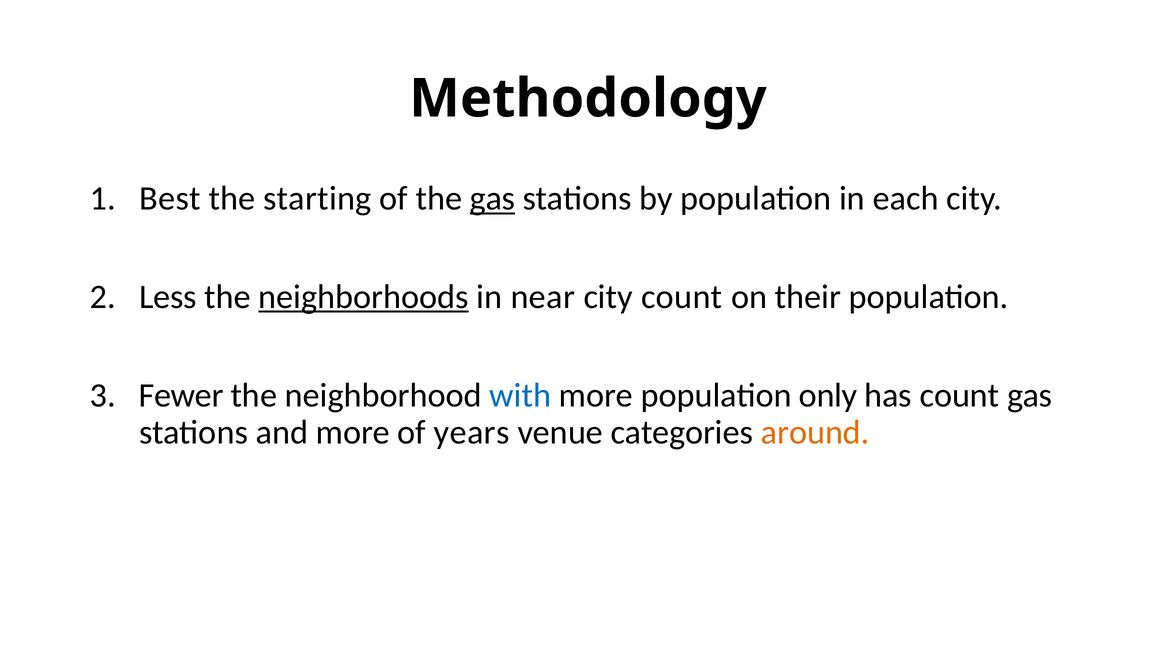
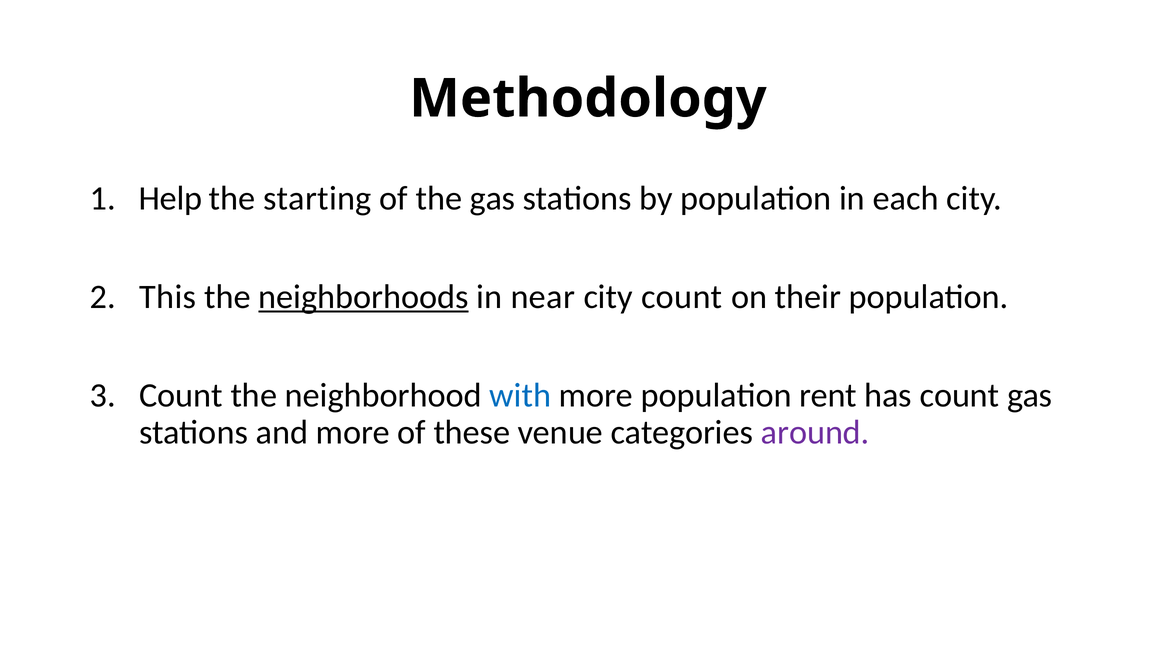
Best: Best -> Help (170, 199)
gas underline: present -> none (493, 199)
Less: Less -> This (168, 297)
Fewer: Fewer -> Count (181, 396)
only: only -> rent (828, 396)
years: years -> these (472, 433)
around colour: orange -> purple (815, 433)
